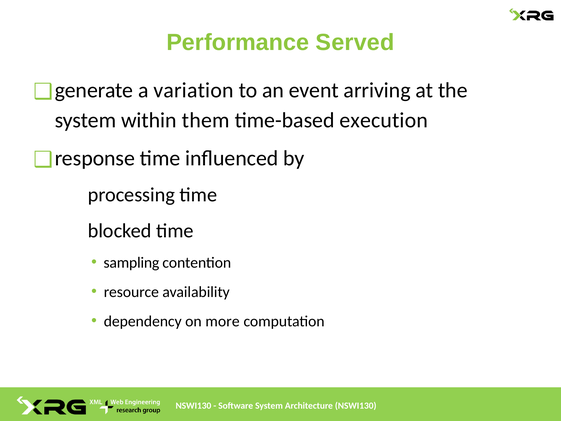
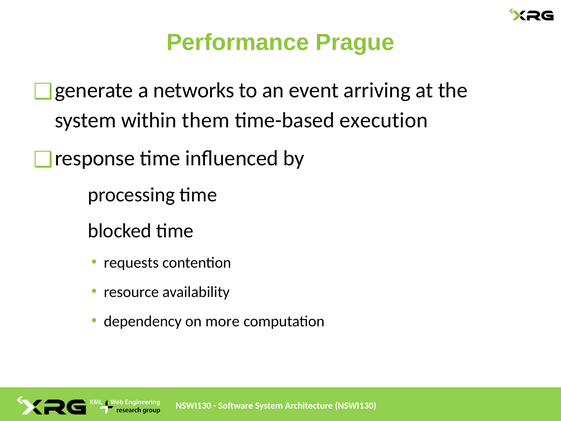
Served: Served -> Prague (355, 42)
variation: variation -> networks (194, 90)
sampling: sampling -> requests (131, 262)
